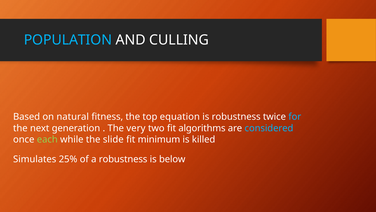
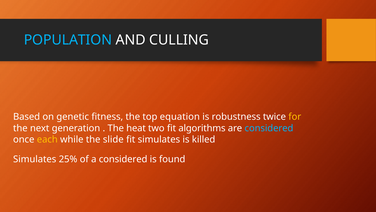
natural: natural -> genetic (73, 117)
for colour: light blue -> yellow (295, 117)
very: very -> heat (136, 128)
each colour: light green -> yellow (47, 139)
fit minimum: minimum -> simulates (159, 139)
a robustness: robustness -> considered (123, 159)
below: below -> found (172, 159)
